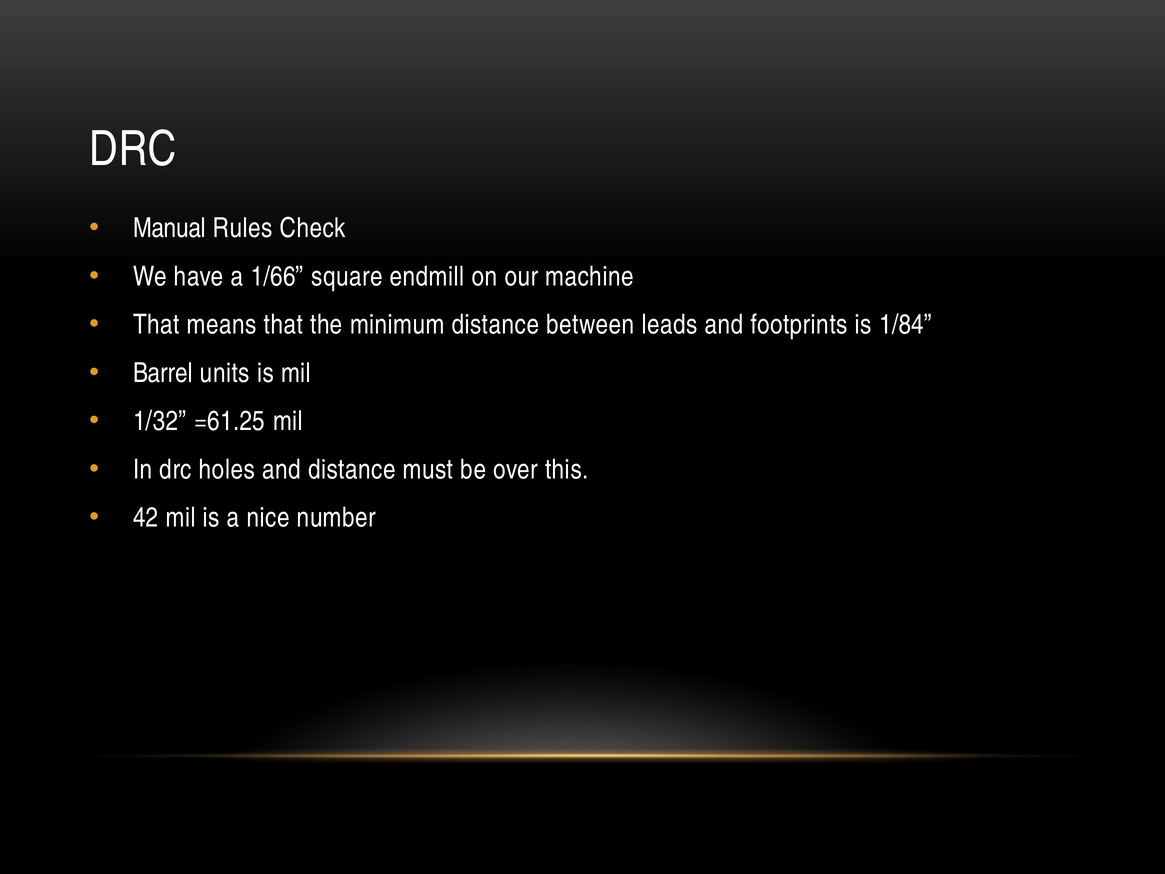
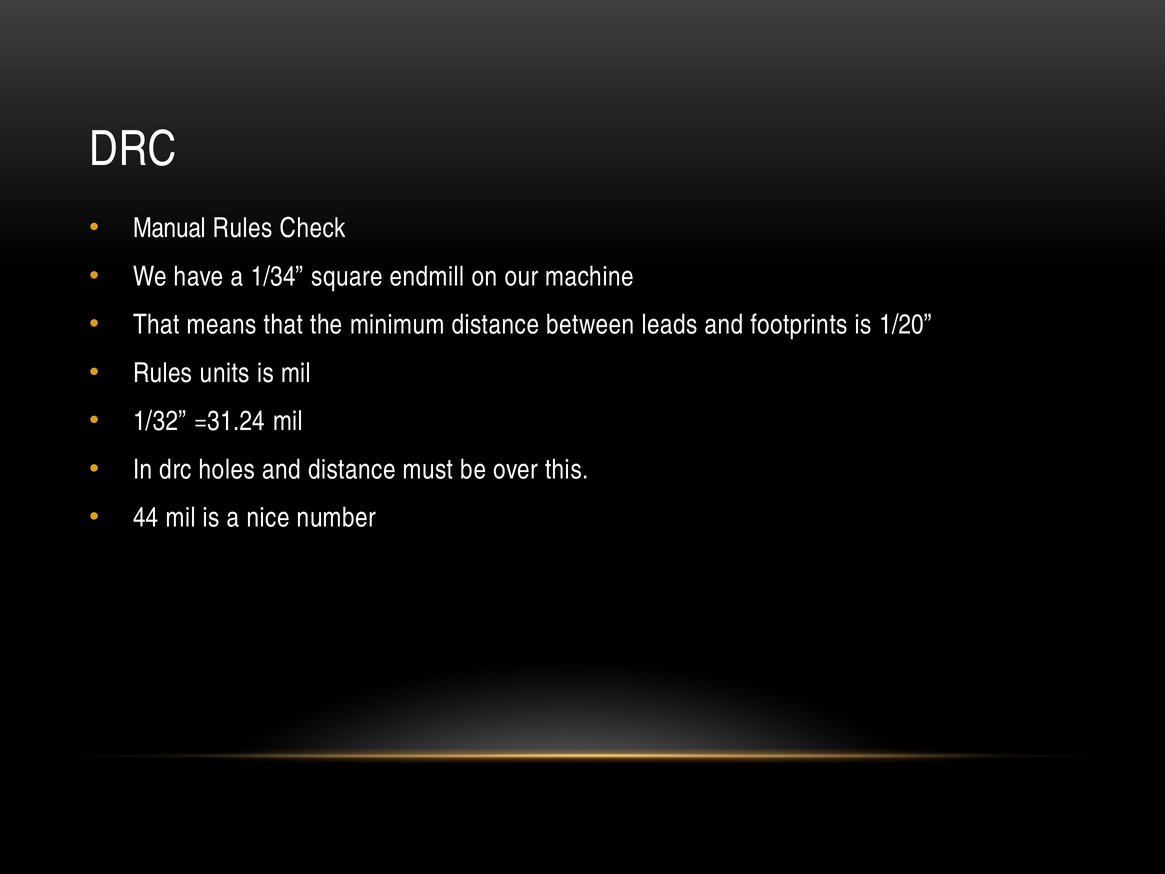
1/66: 1/66 -> 1/34 (277, 276)
1/84: 1/84 -> 1/20 (906, 325)
Barrel: Barrel -> Rules (163, 373)
=61.25: =61.25 -> =31.24 (230, 421)
42: 42 -> 44 (146, 518)
